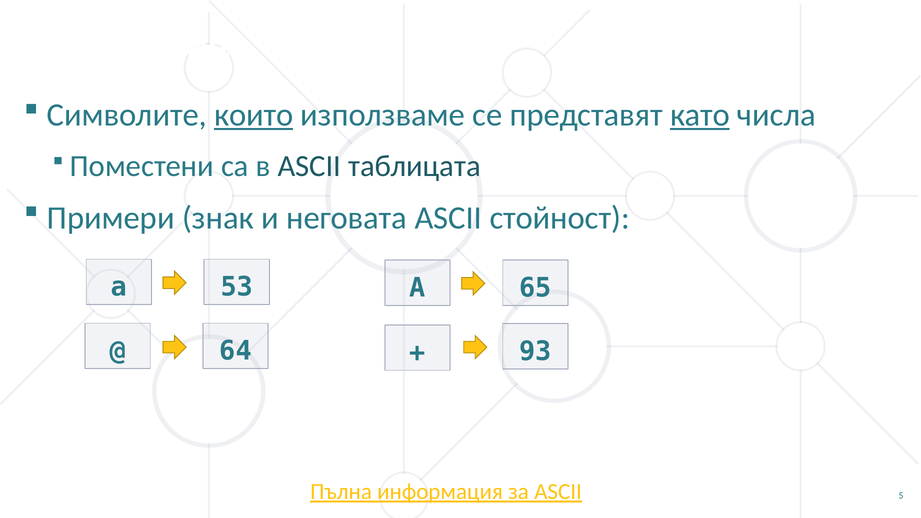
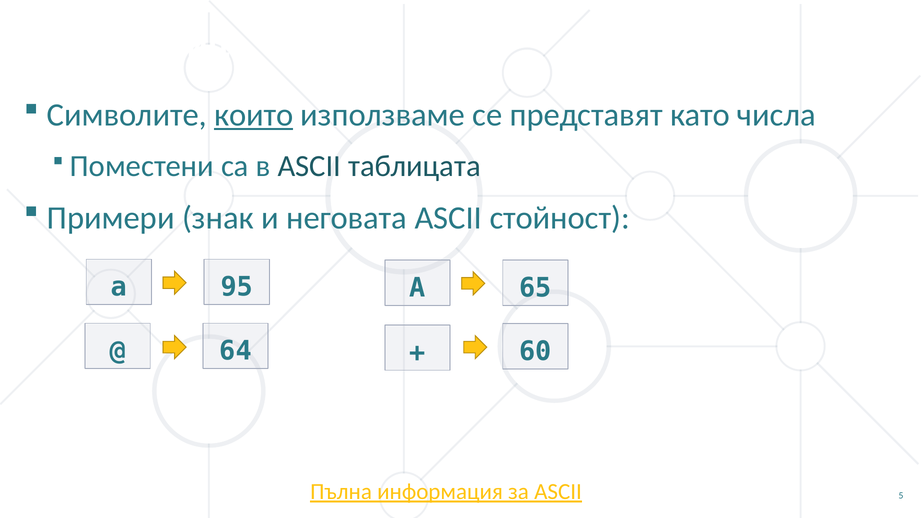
като underline: present -> none (700, 115)
53: 53 -> 95 (237, 287)
93: 93 -> 60 (535, 352)
